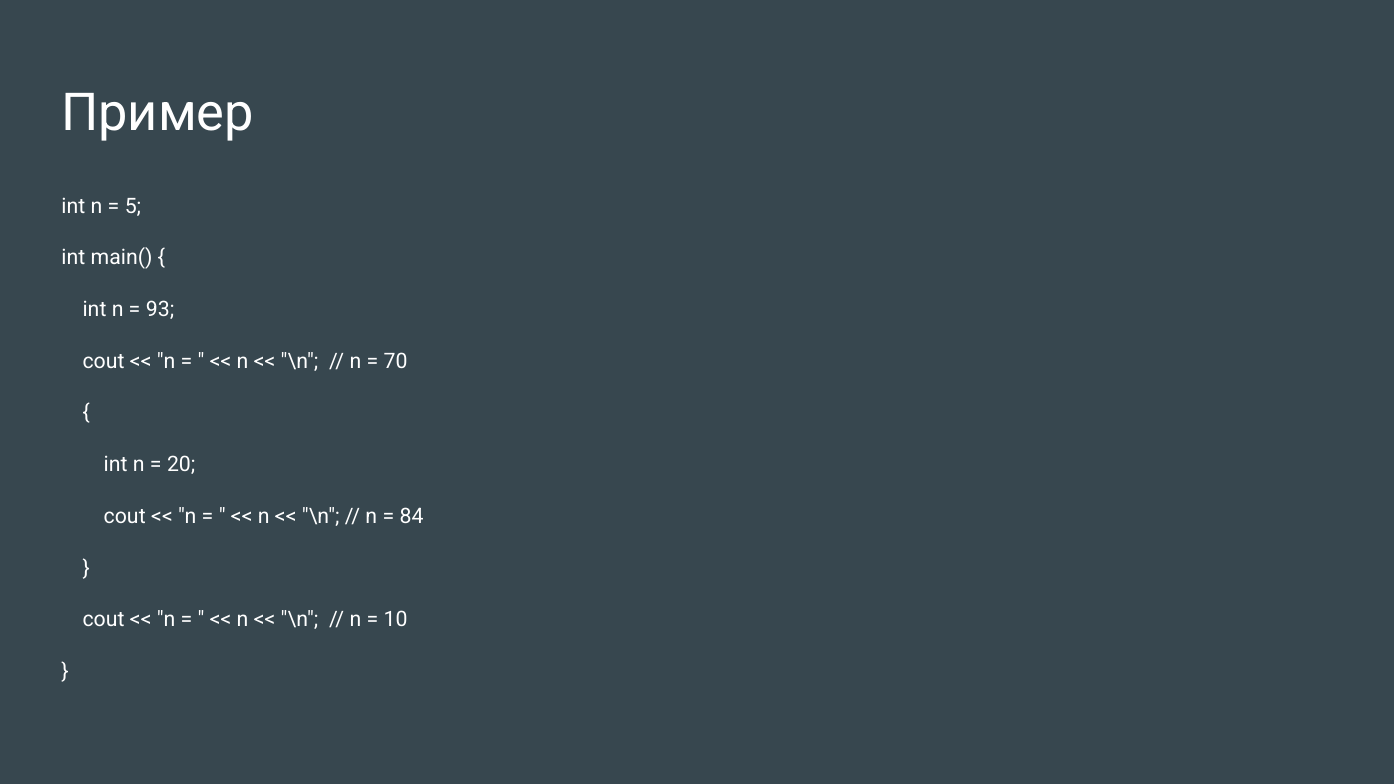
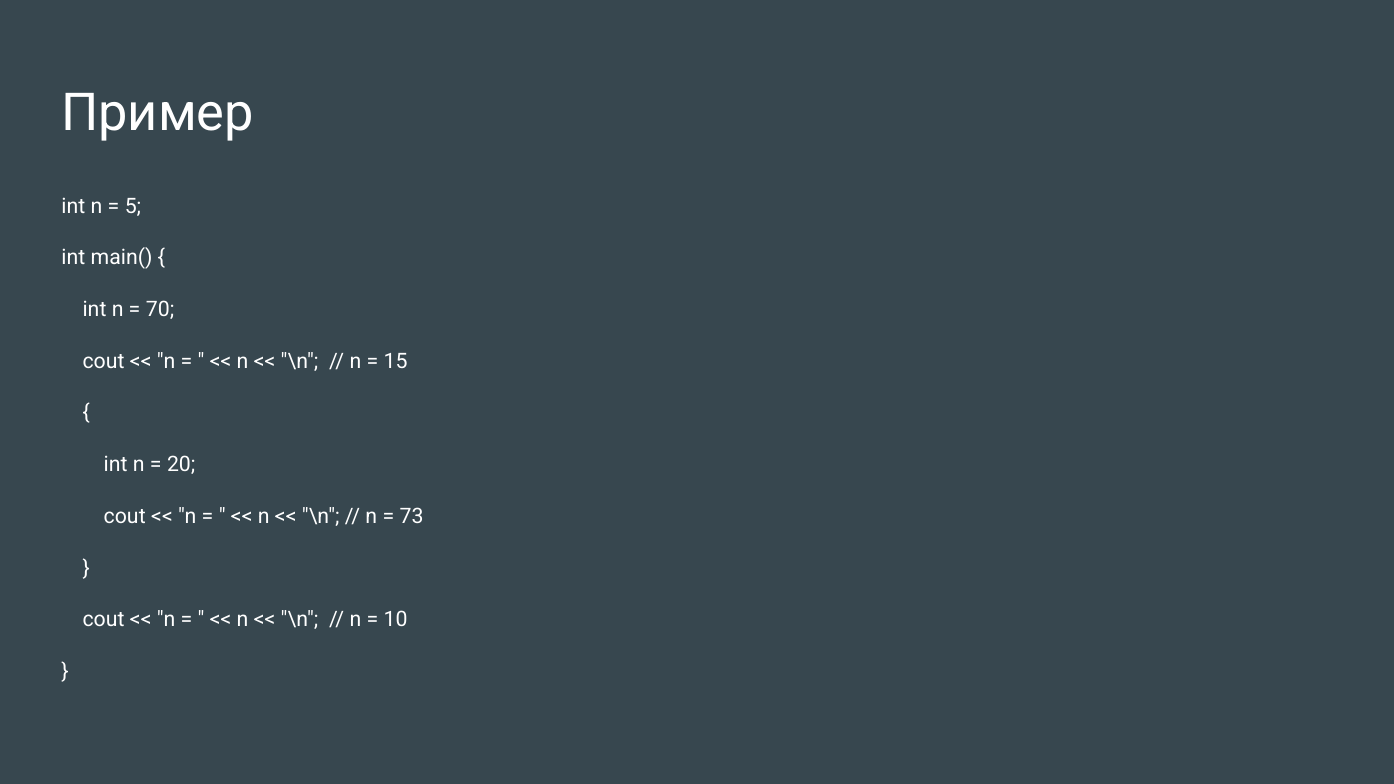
93: 93 -> 70 (160, 310)
70: 70 -> 15 (396, 361)
84: 84 -> 73 (412, 517)
